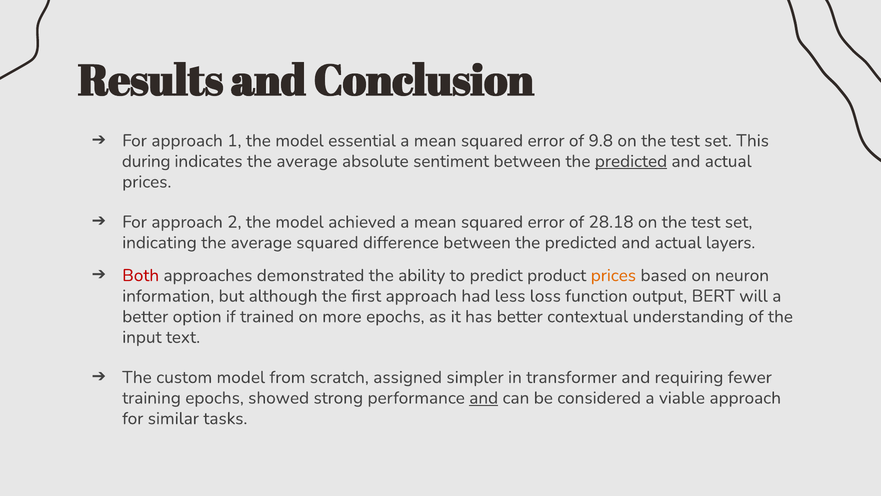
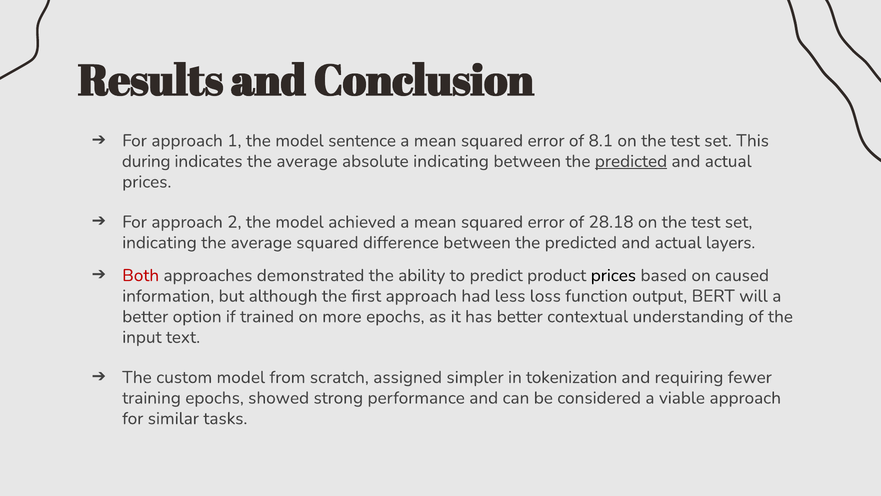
essential: essential -> sentence (362, 141)
9.8: 9.8 -> 8.1 (601, 141)
absolute sentiment: sentiment -> indicating (451, 161)
prices colour: orange -> black (613, 275)
neuron: neuron -> caused (742, 275)
transformer: transformer -> tokenization (572, 377)
and underline: present -> none (484, 398)
